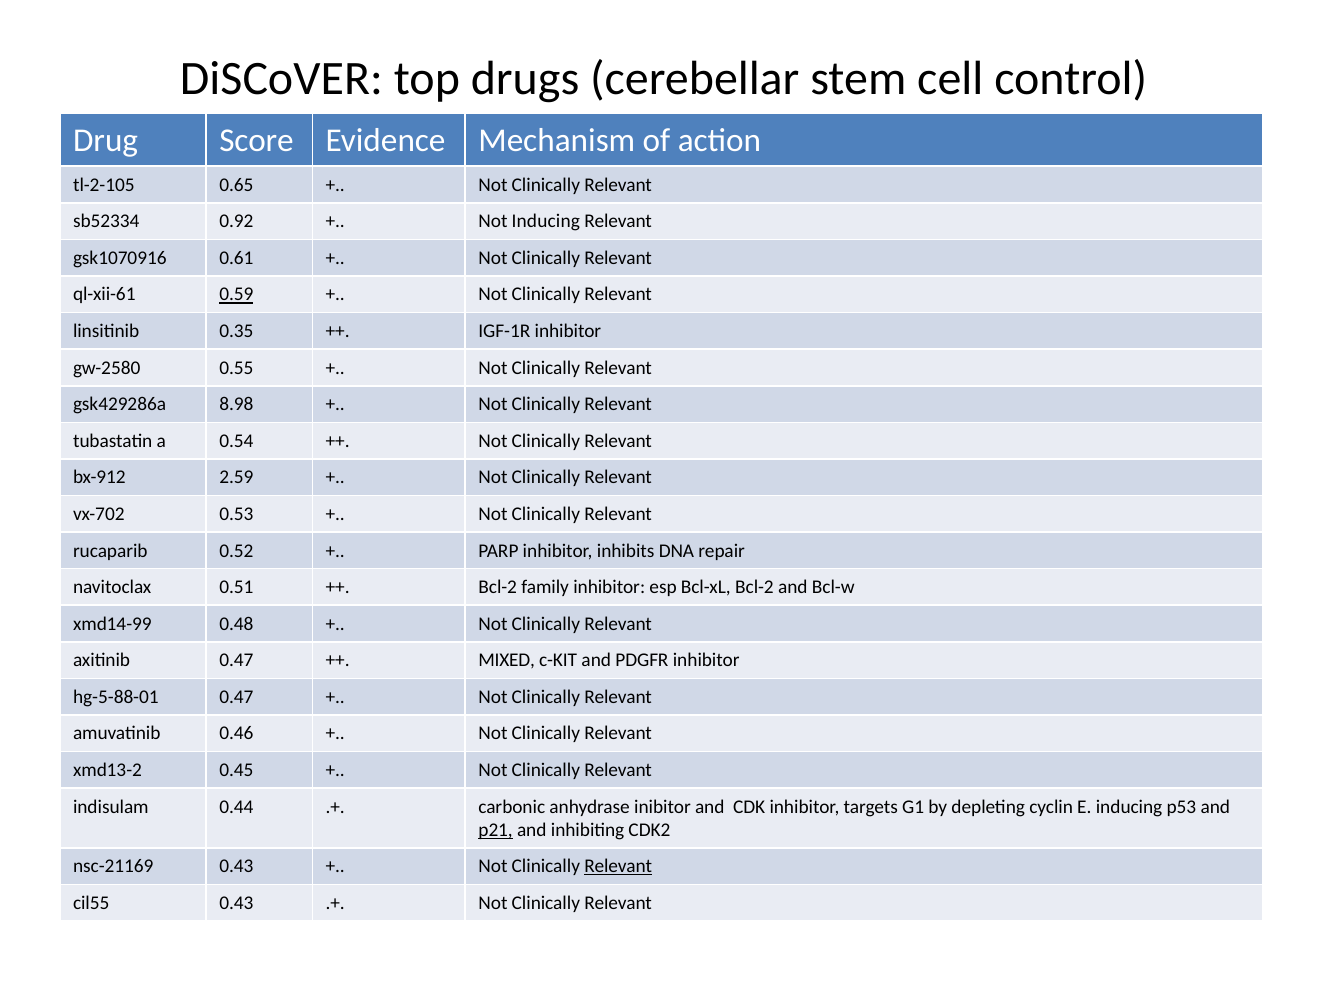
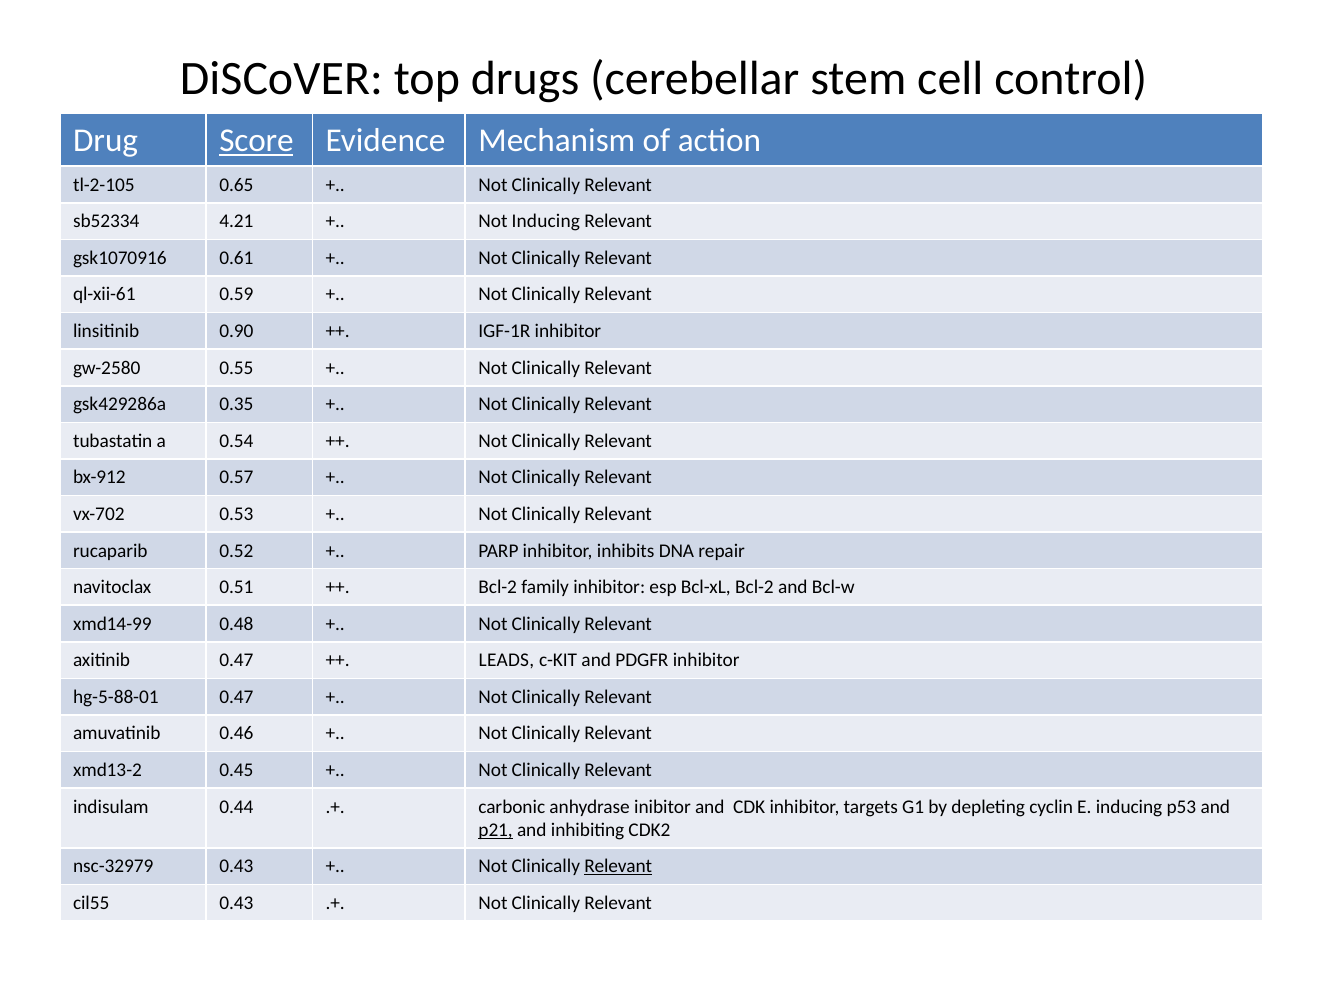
Score underline: none -> present (256, 140)
0.92: 0.92 -> 4.21 (236, 221)
0.59 underline: present -> none (236, 295)
0.35: 0.35 -> 0.90 (236, 331)
8.98: 8.98 -> 0.35 (236, 404)
2.59: 2.59 -> 0.57 (236, 477)
MIXED: MIXED -> LEADS (506, 660)
nsc-21169: nsc-21169 -> nsc-32979 (113, 866)
